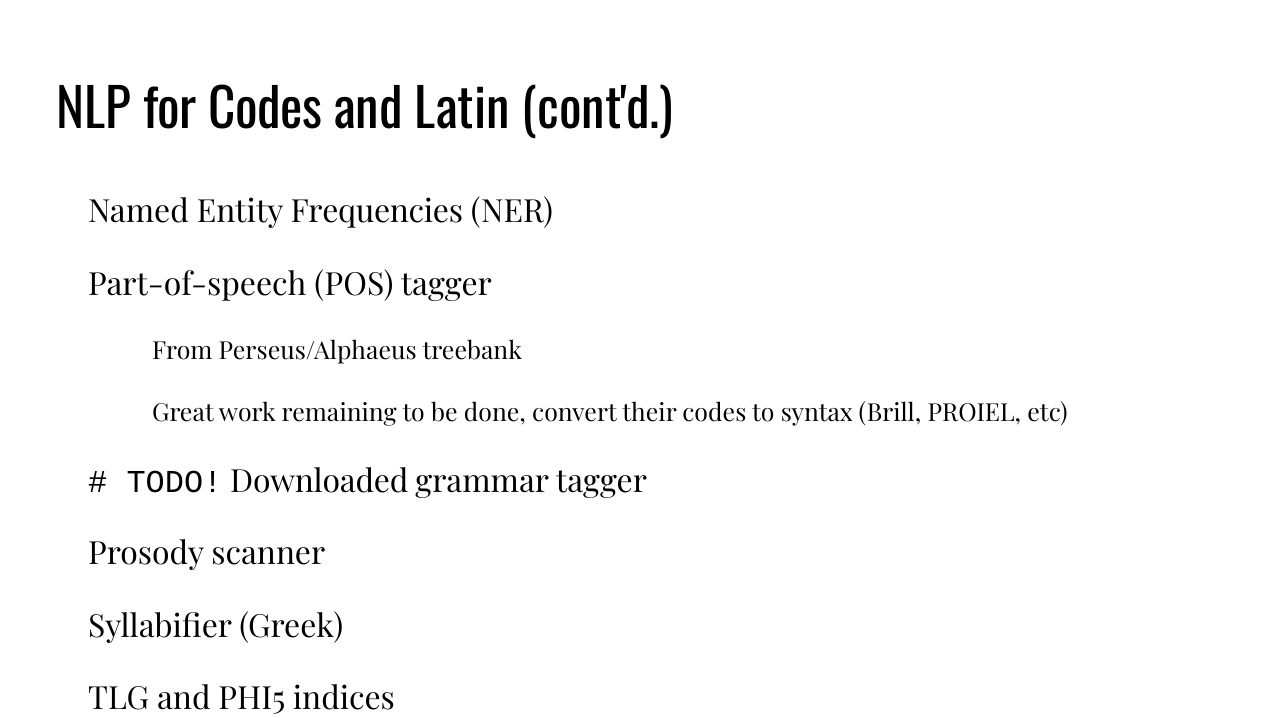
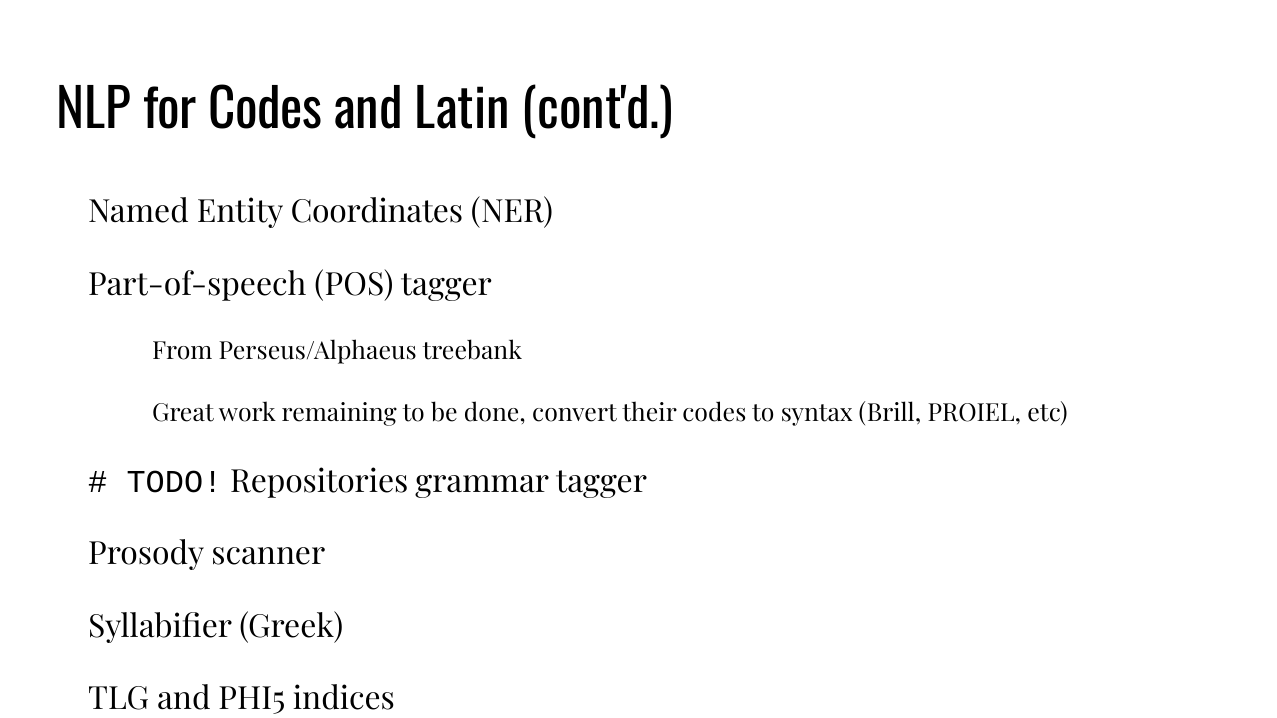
Frequencies: Frequencies -> Coordinates (377, 212)
Downloaded: Downloaded -> Repositories (319, 482)
